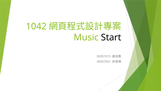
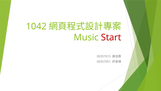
Start colour: black -> red (111, 37)
